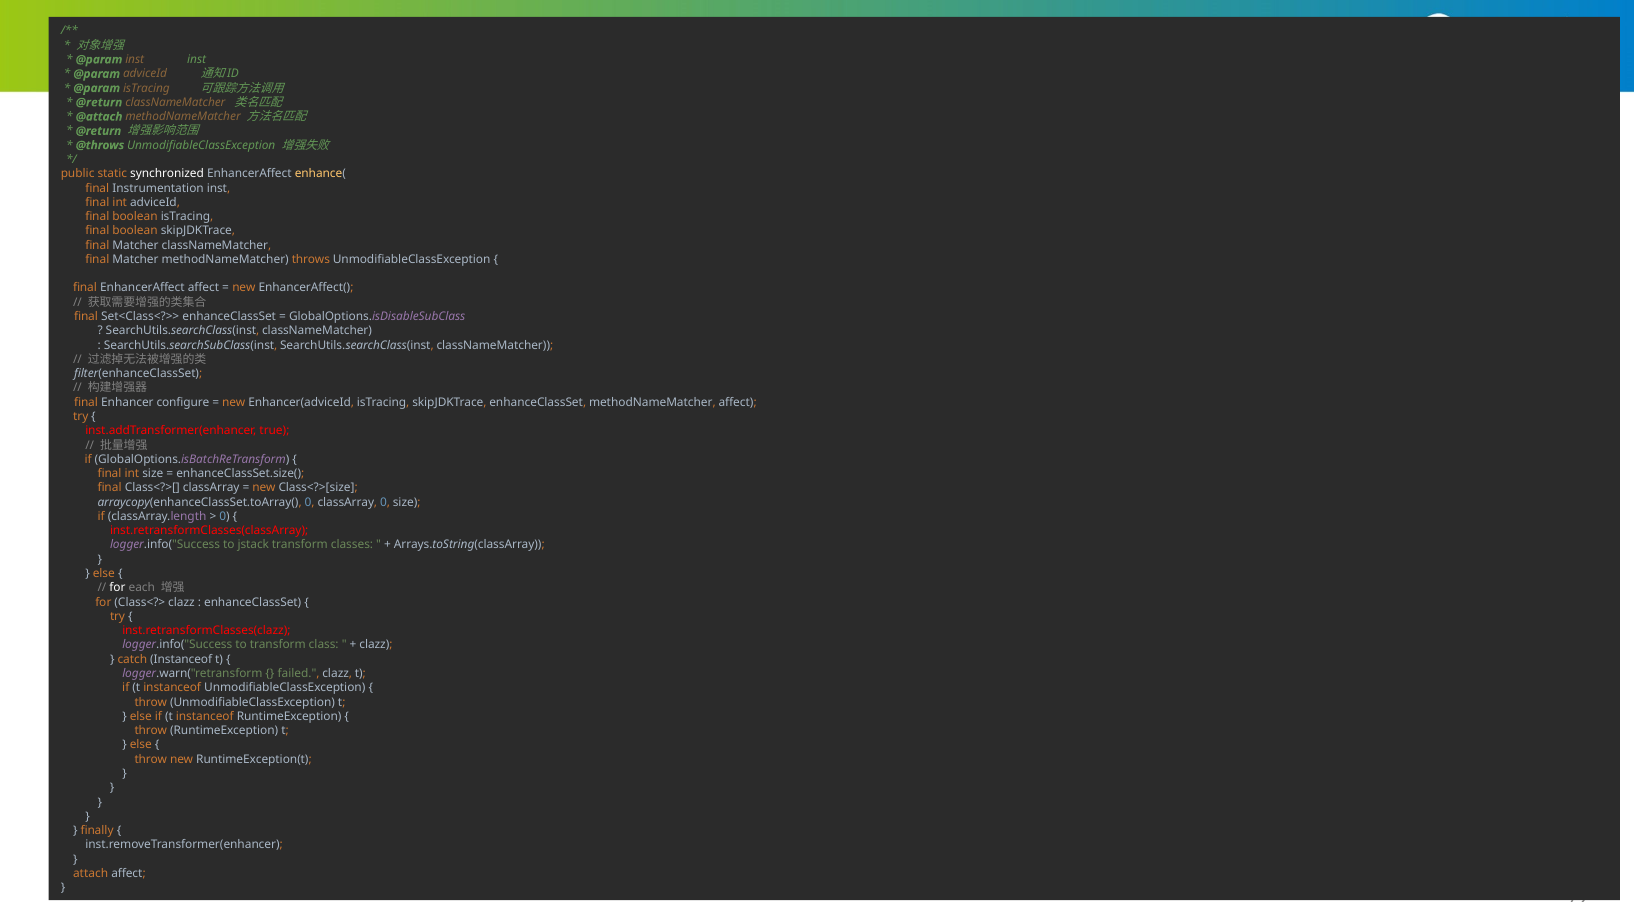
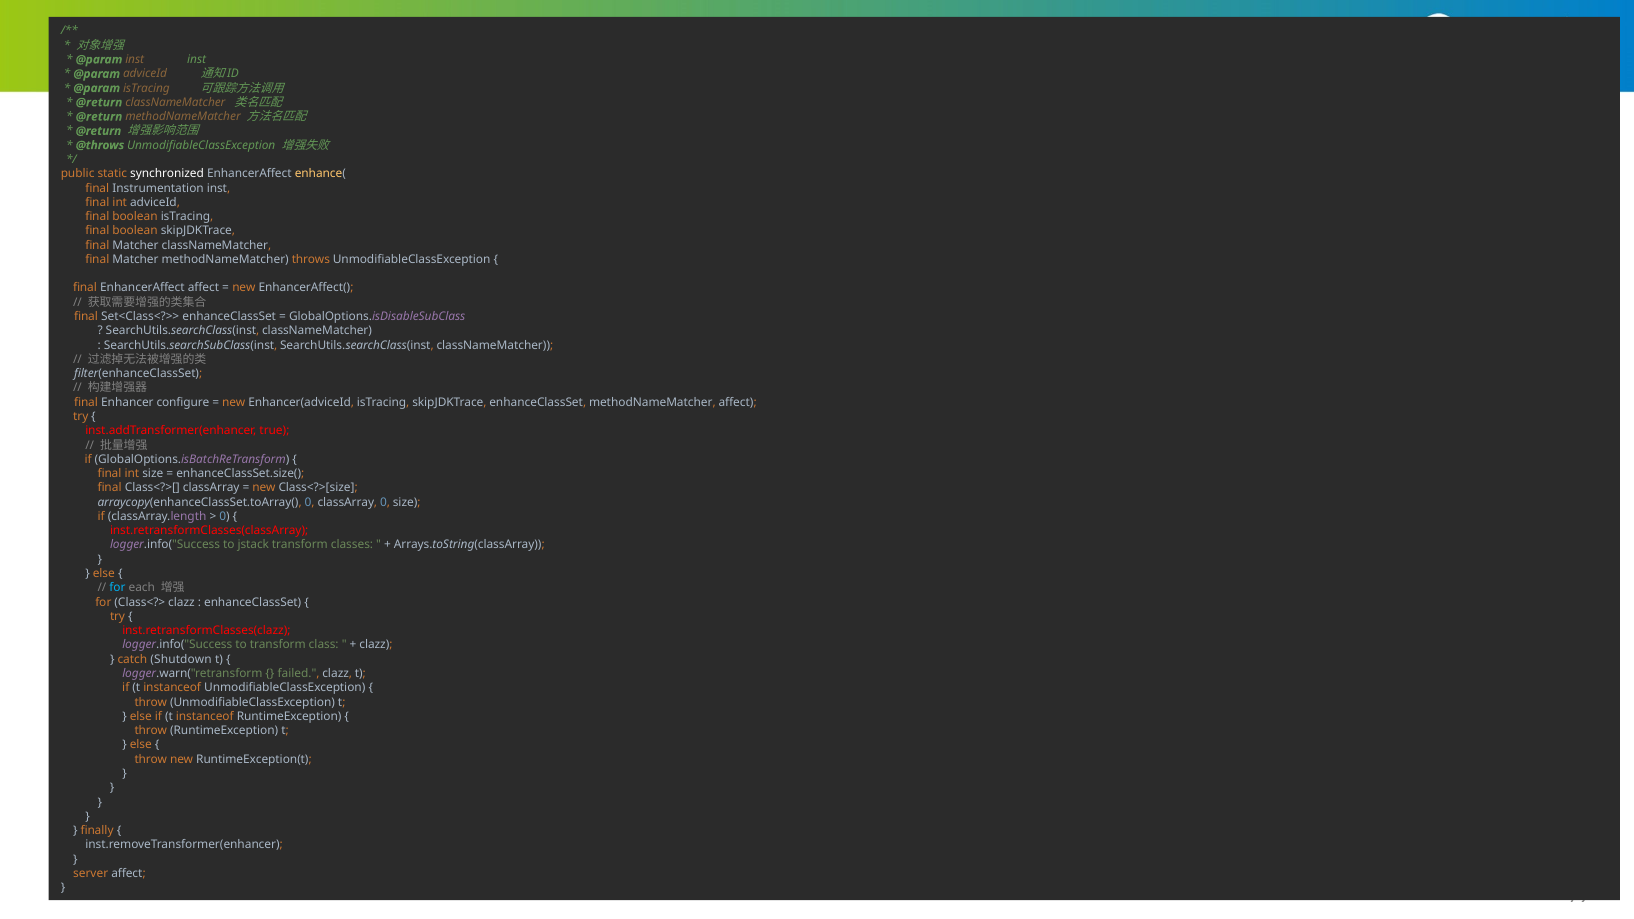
@attach: @attach -> @return (99, 117)
for colour: white -> light blue (117, 588)
catch Instanceof: Instanceof -> Shutdown (181, 659)
attach: attach -> server (91, 874)
